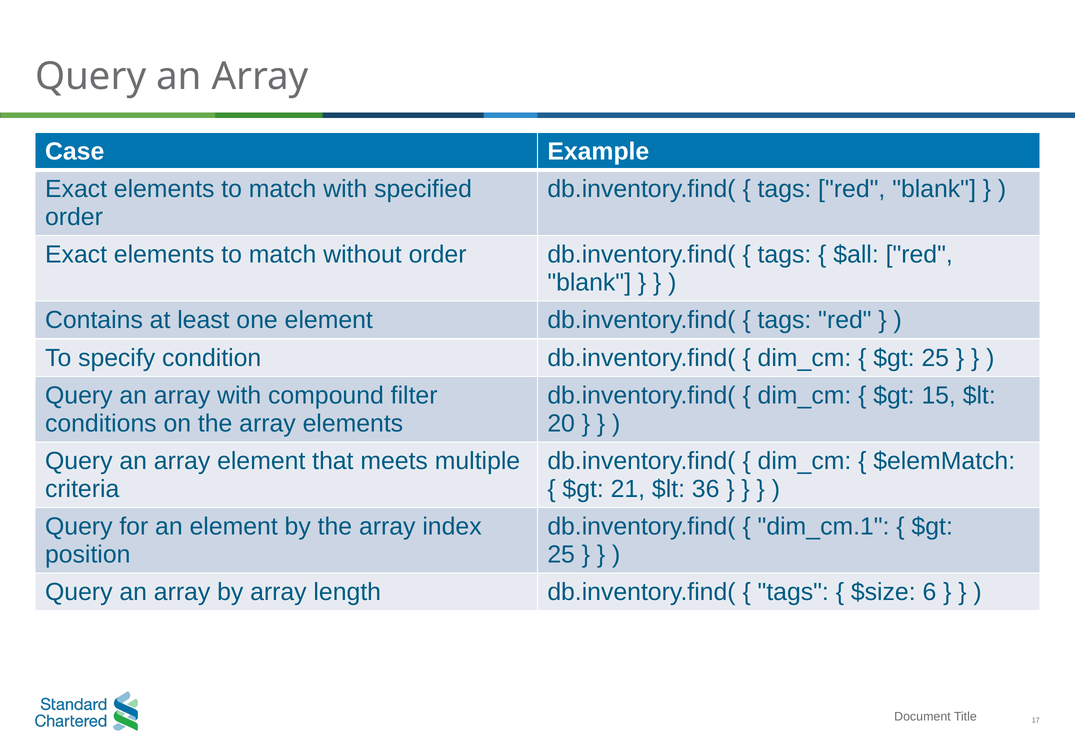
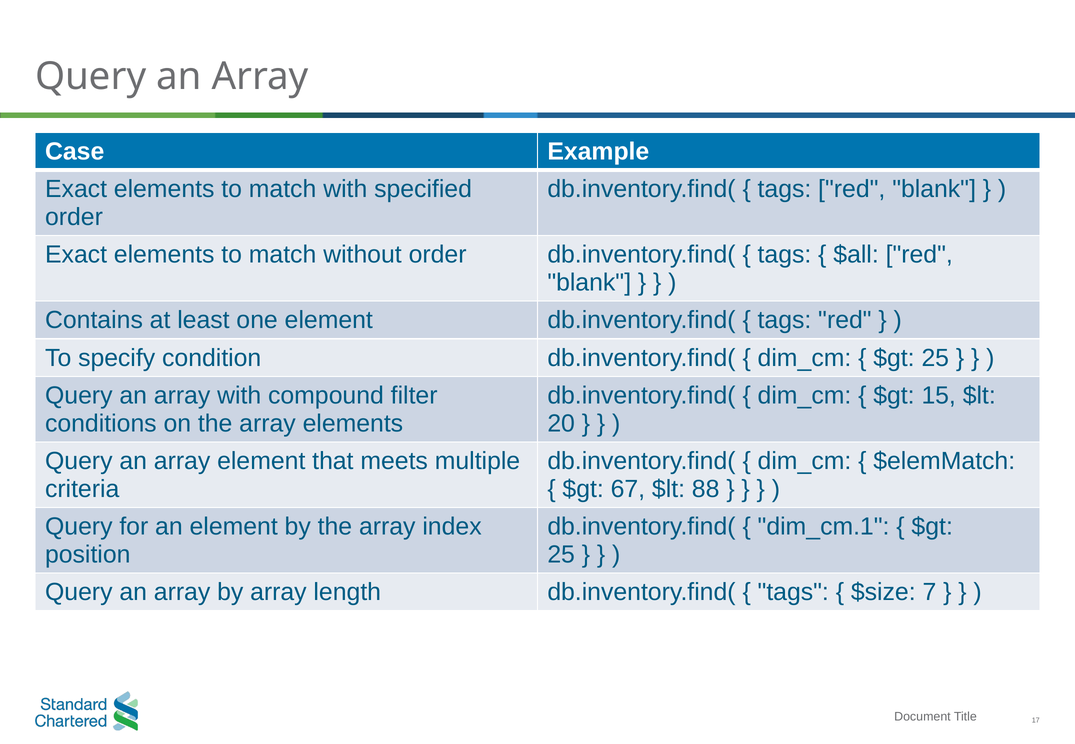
21: 21 -> 67 (628, 489)
36: 36 -> 88 (706, 489)
6: 6 -> 7 (929, 592)
